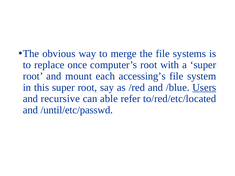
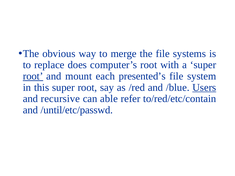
once: once -> does (77, 65)
root underline: none -> present (33, 76)
accessing’s: accessing’s -> presented’s (142, 76)
to/red/etc/located: to/red/etc/located -> to/red/etc/contain (180, 99)
